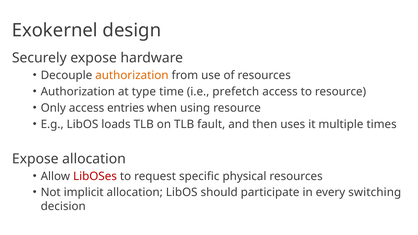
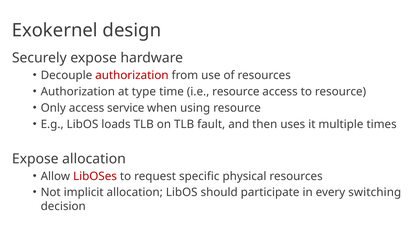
authorization colour: orange -> red (132, 76)
i.e prefetch: prefetch -> resource (236, 92)
entries: entries -> service (126, 108)
